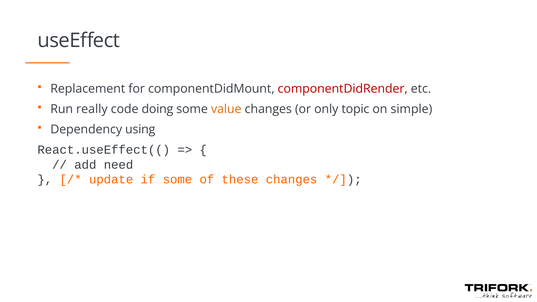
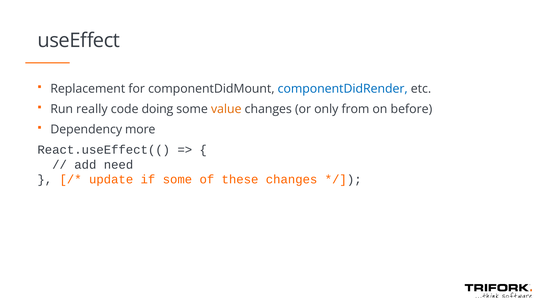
componentDidRender colour: red -> blue (343, 89)
topic: topic -> from (355, 109)
simple: simple -> before (411, 109)
using: using -> more (140, 130)
